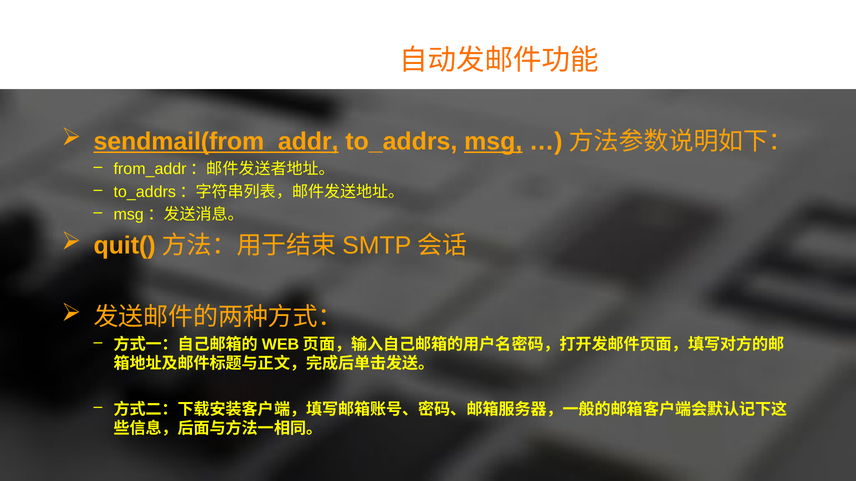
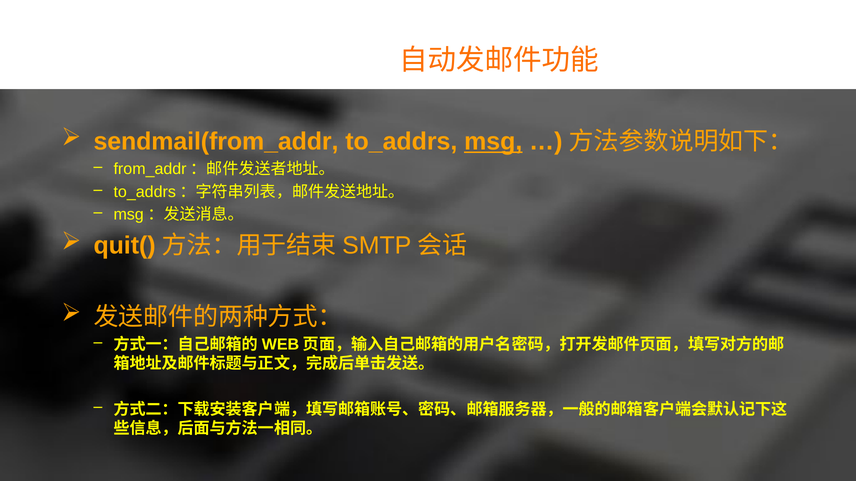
sendmail(from_addr underline: present -> none (216, 142)
